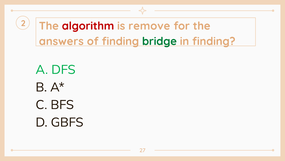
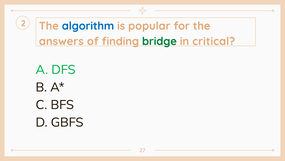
algorithm colour: red -> blue (88, 26)
remove: remove -> popular (149, 26)
in finding: finding -> critical (214, 41)
